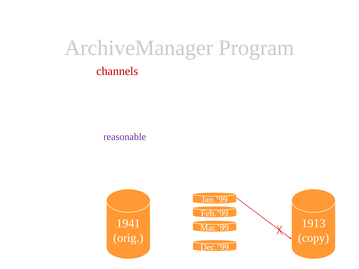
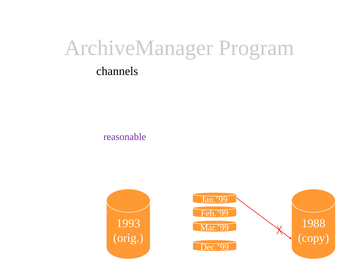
channels colour: red -> black (117, 71)
1941: 1941 -> 1993 (128, 224)
1913: 1913 -> 1988 (313, 224)
